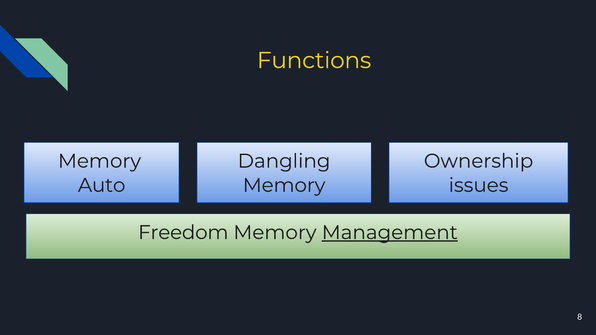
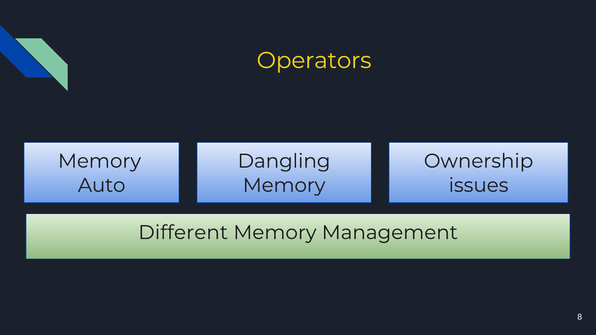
Functions: Functions -> Operators (314, 61)
Freedom: Freedom -> Different (183, 233)
Management underline: present -> none (390, 233)
